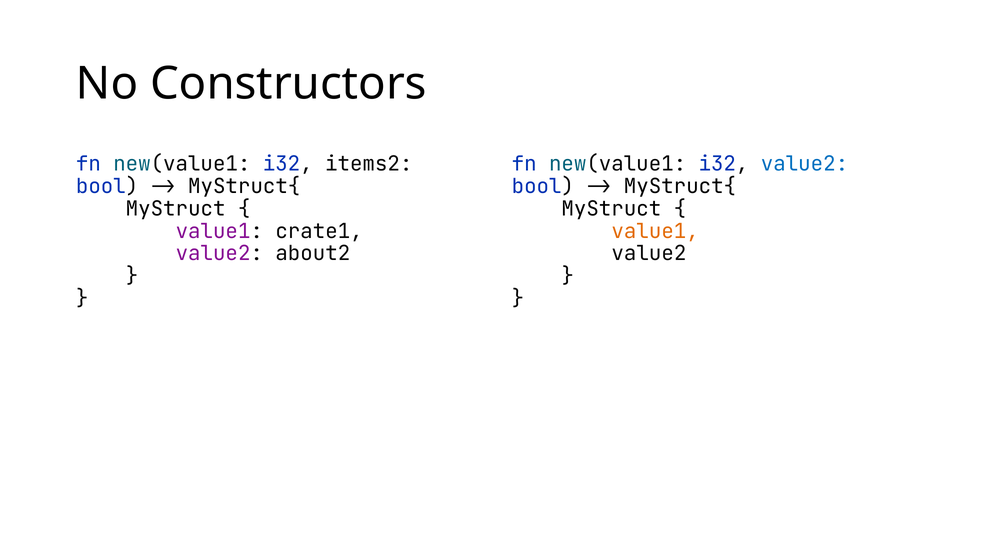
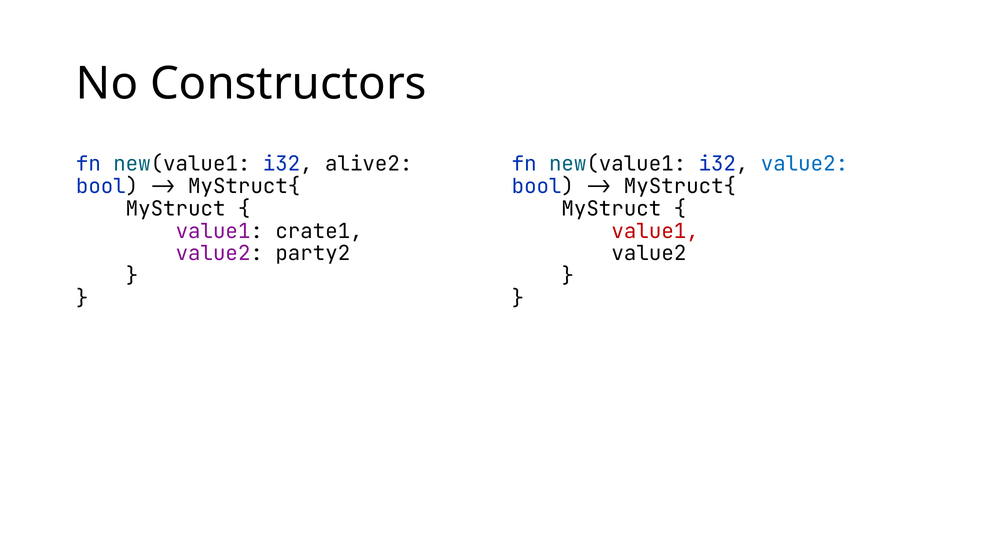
items2: items2 -> alive2 (369, 164)
value1 colour: orange -> red (655, 231)
about2: about2 -> party2 (313, 254)
